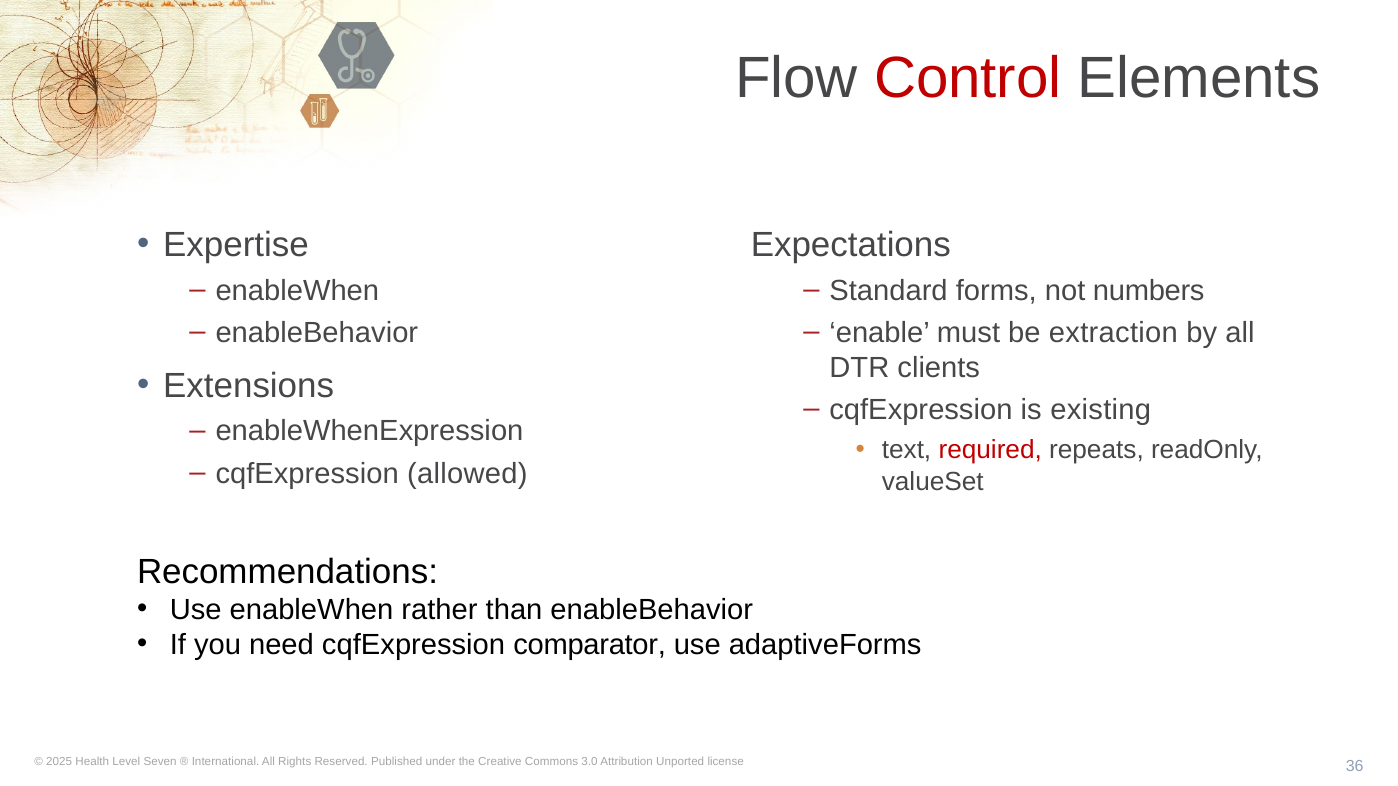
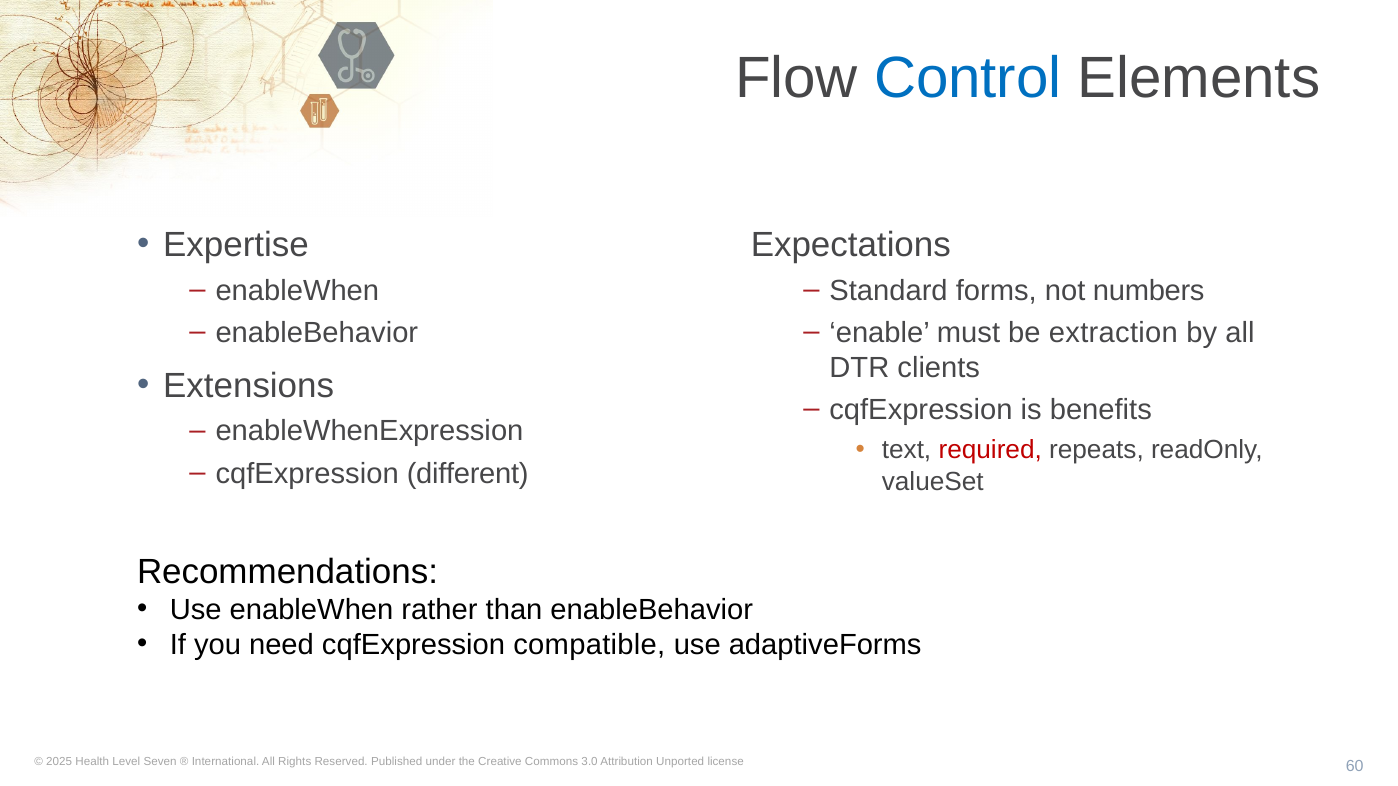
Control colour: red -> blue (968, 78)
existing: existing -> benefits (1101, 410)
allowed: allowed -> different (468, 474)
comparator: comparator -> compatible (589, 645)
36: 36 -> 60 (1355, 766)
